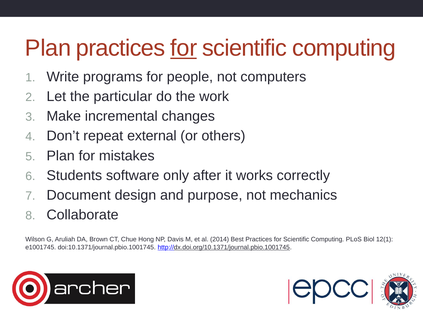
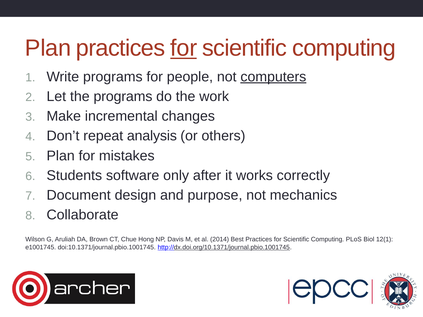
computers underline: none -> present (273, 77)
the particular: particular -> programs (123, 97)
external: external -> analysis (152, 136)
